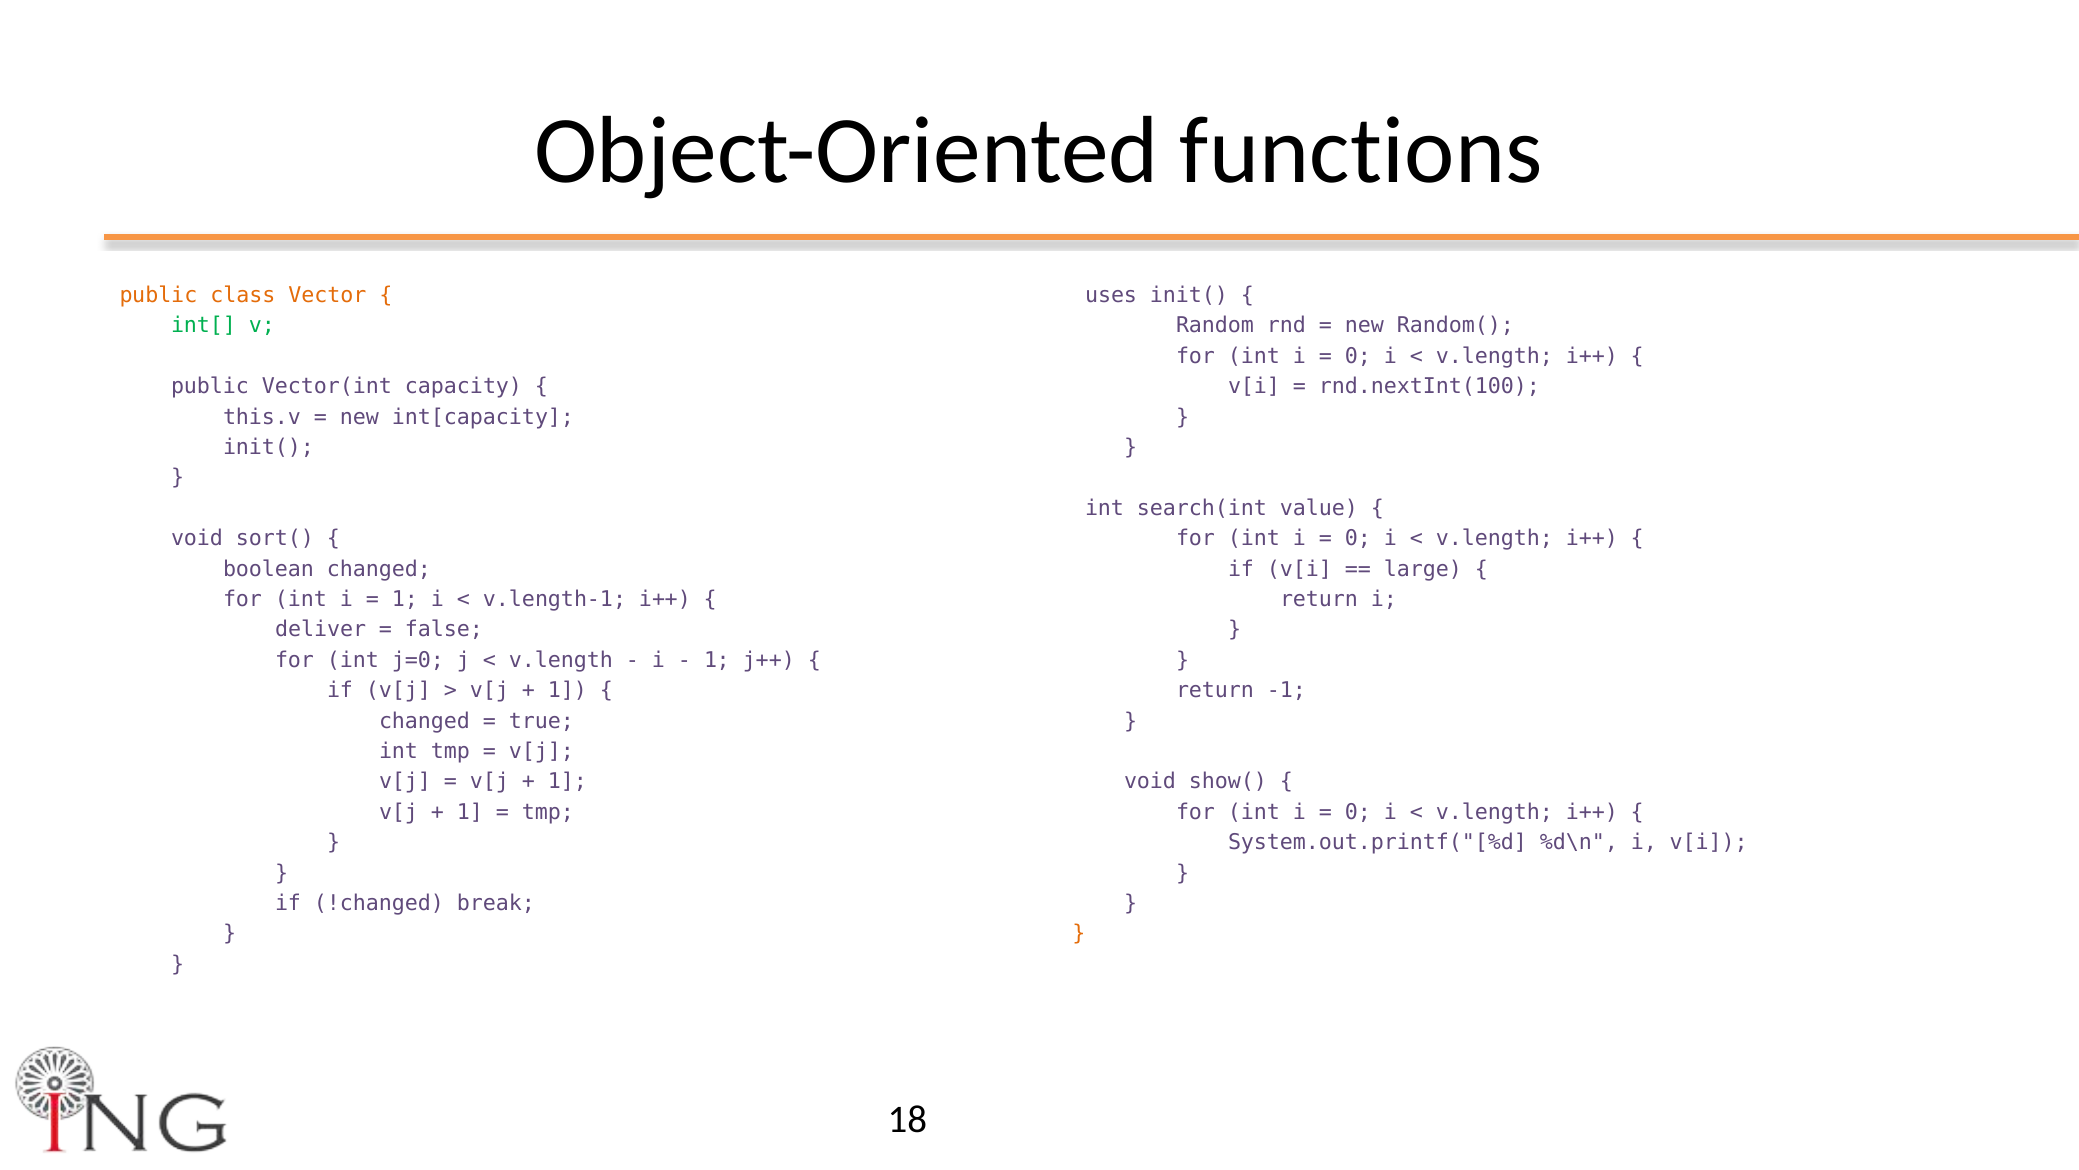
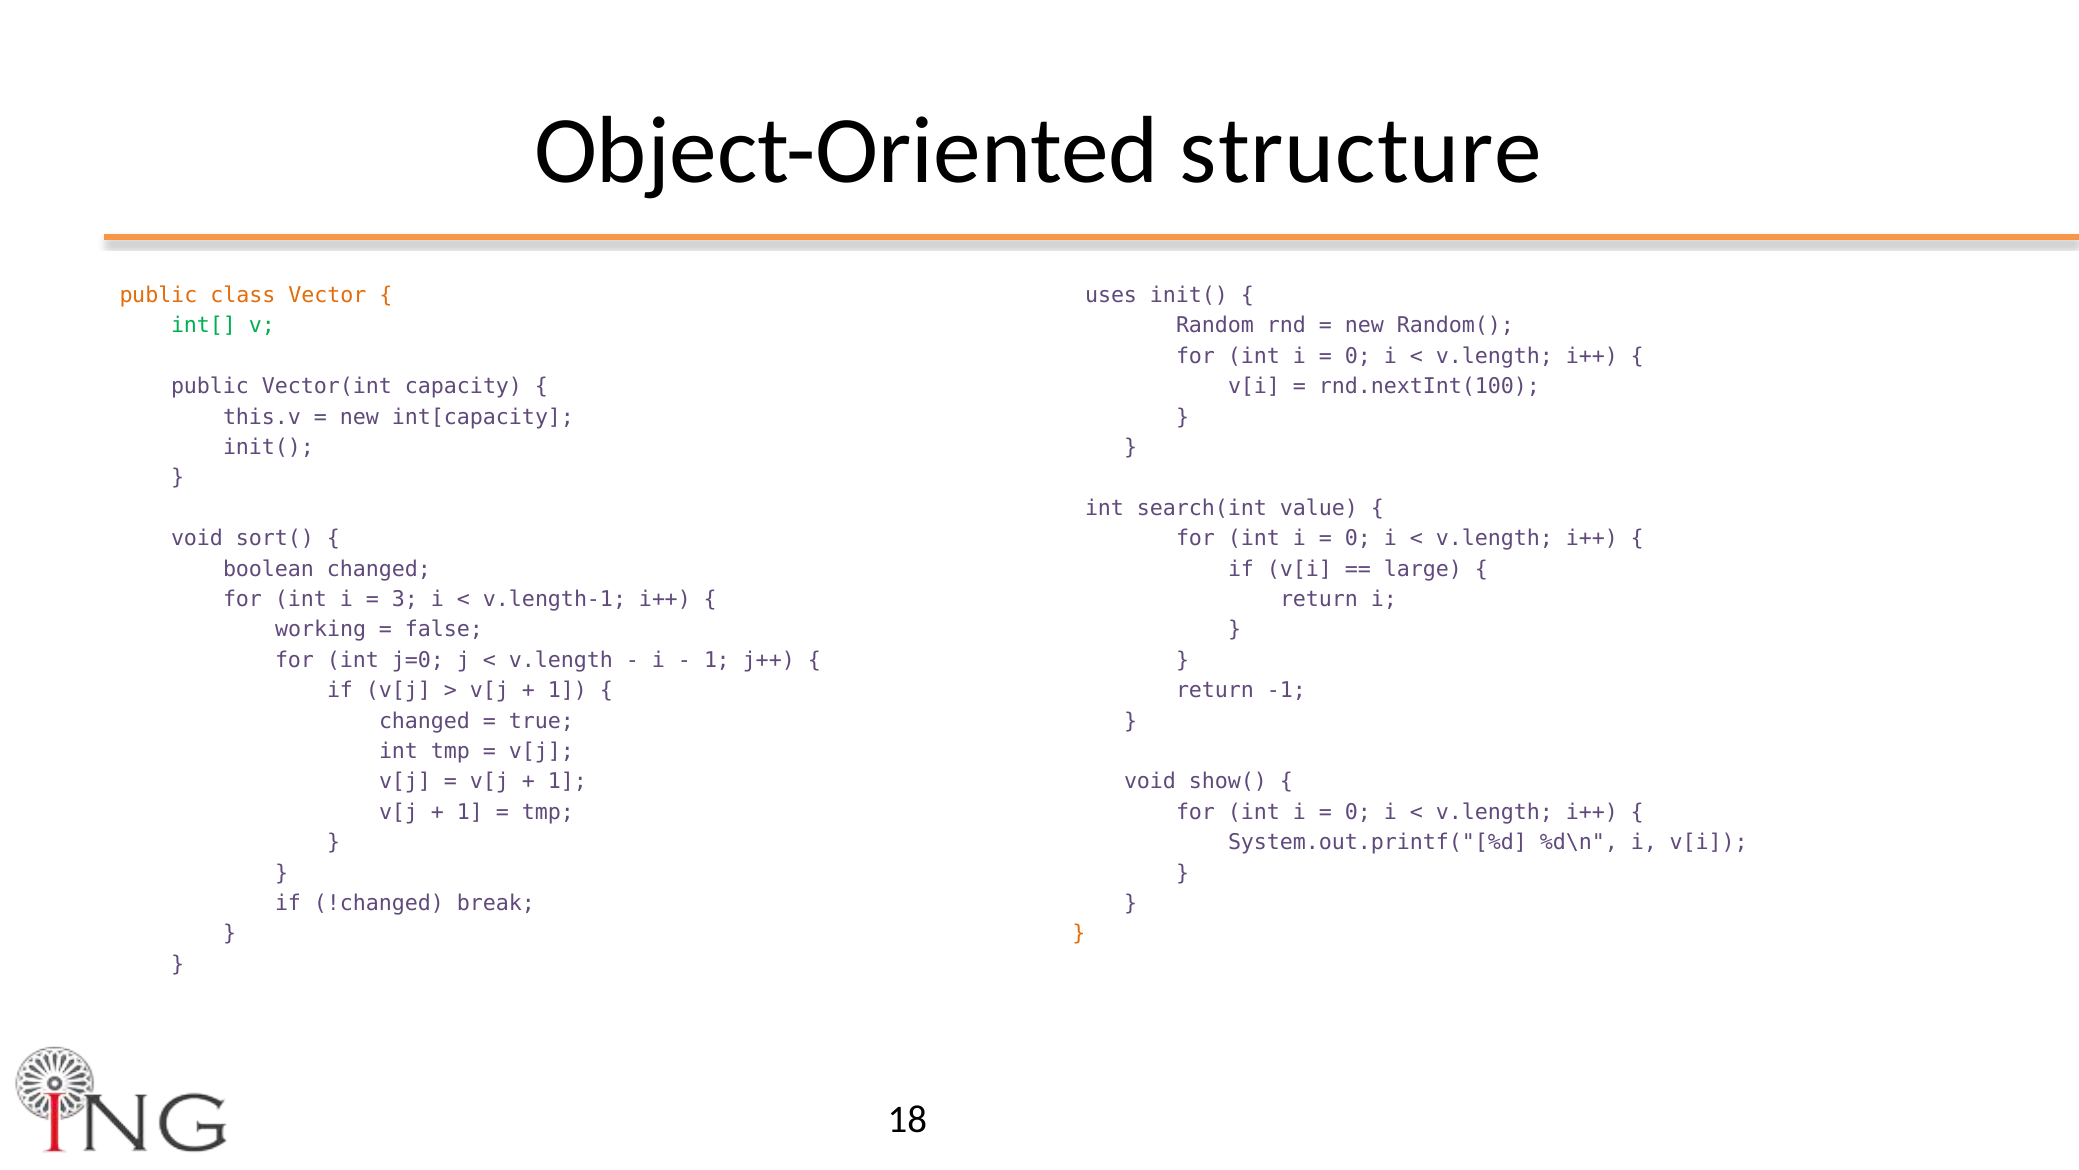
functions: functions -> structure (1361, 151)
1: 1 -> 3 (405, 599)
deliver: deliver -> working (321, 629)
